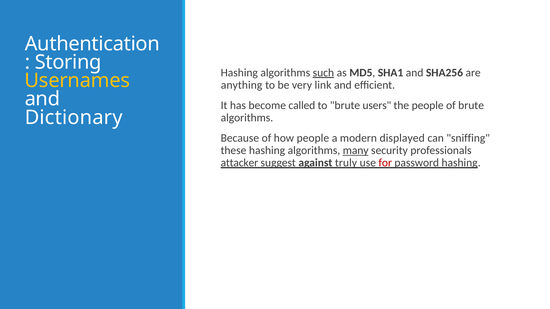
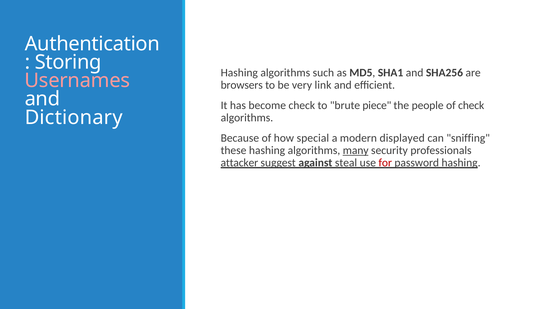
such underline: present -> none (323, 73)
Usernames colour: yellow -> pink (77, 81)
anything: anything -> browsers (242, 85)
become called: called -> check (302, 105)
users: users -> piece (377, 105)
of brute: brute -> check (471, 105)
how people: people -> special (313, 138)
truly: truly -> steal (346, 163)
